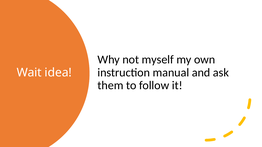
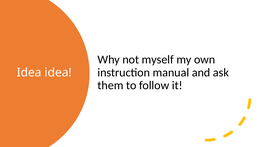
Wait: Wait -> Idea (29, 73)
